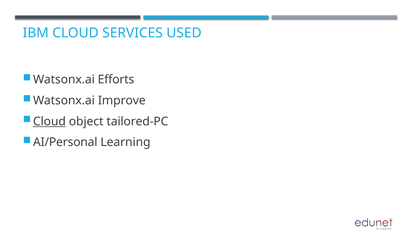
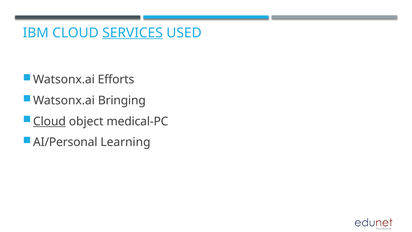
SERVICES underline: none -> present (133, 33)
Improve: Improve -> Bringing (122, 100)
tailored-PC: tailored-PC -> medical-PC (137, 121)
